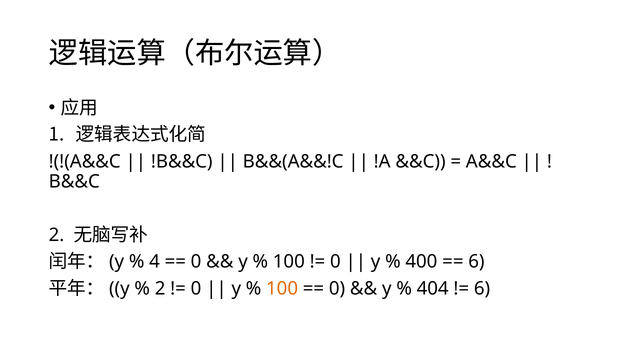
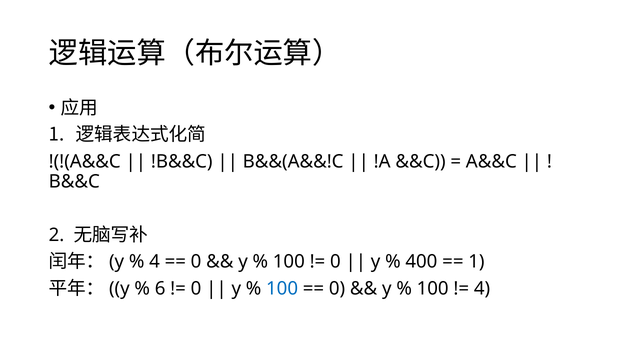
6: 6 -> 1 (476, 262)
2: 2 -> 6 (160, 289)
100 colour: orange -> blue (282, 289)
404: 404 -> 100 (433, 289)
6: 6 -> 4 (482, 289)
